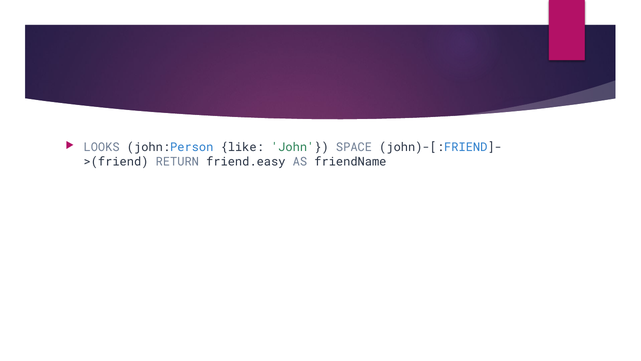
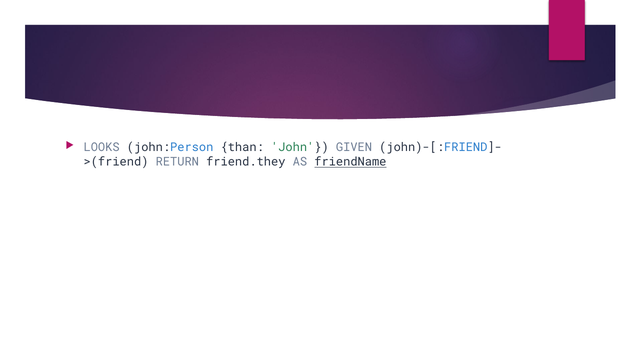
like: like -> than (242, 147)
SPACE: SPACE -> GIVEN (354, 147)
friend.easy: friend.easy -> friend.they (246, 162)
friendName underline: none -> present (350, 162)
